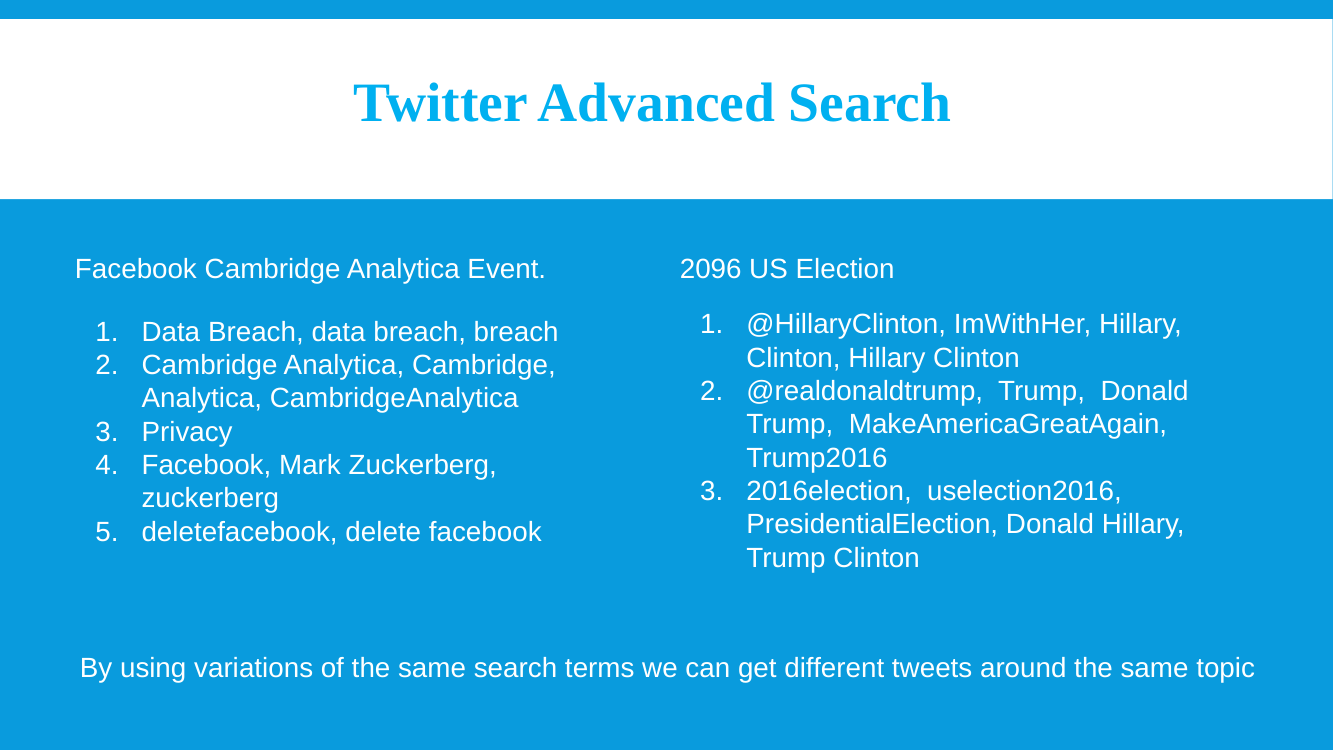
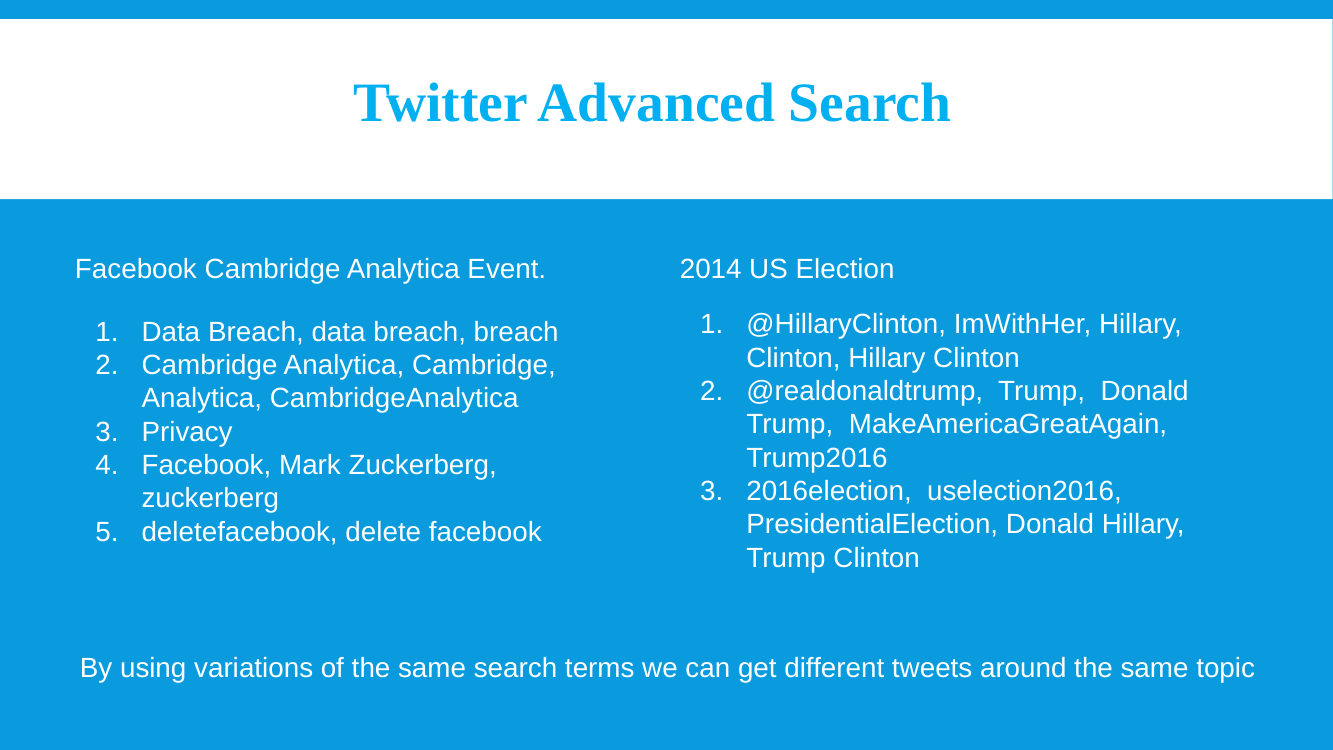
2096: 2096 -> 2014 (711, 269)
